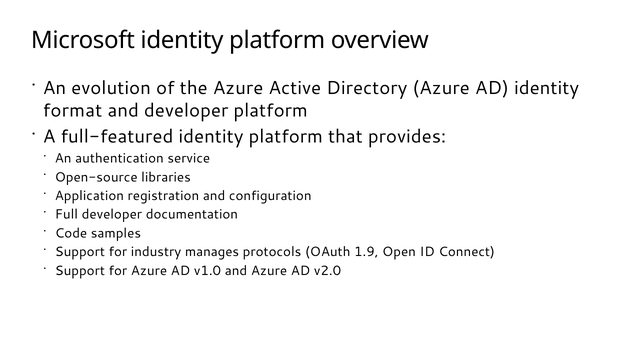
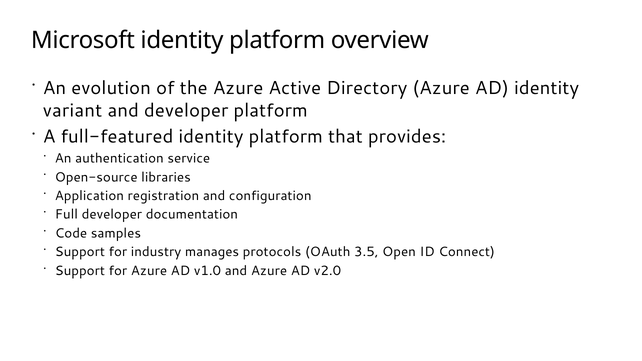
format: format -> variant (73, 111)
1.9: 1.9 -> 3.5 (366, 252)
